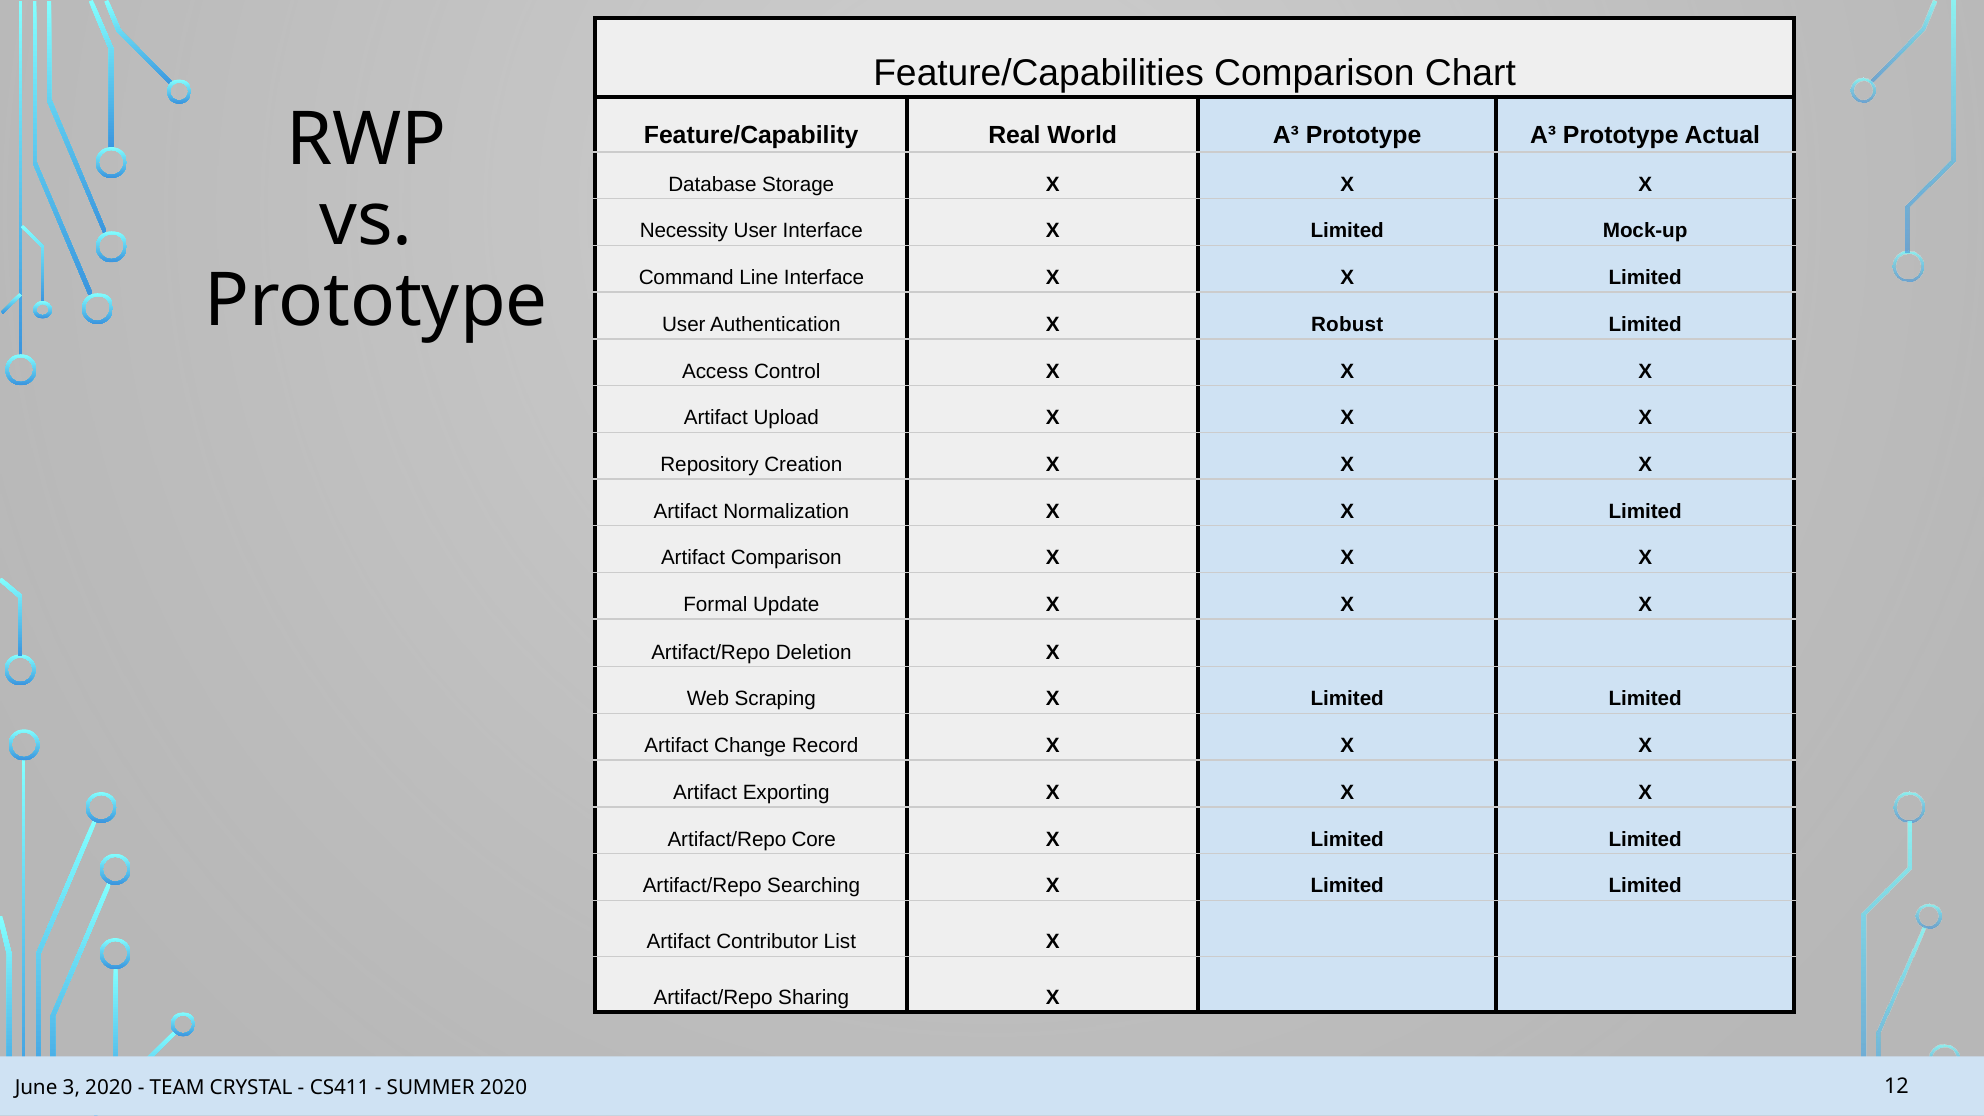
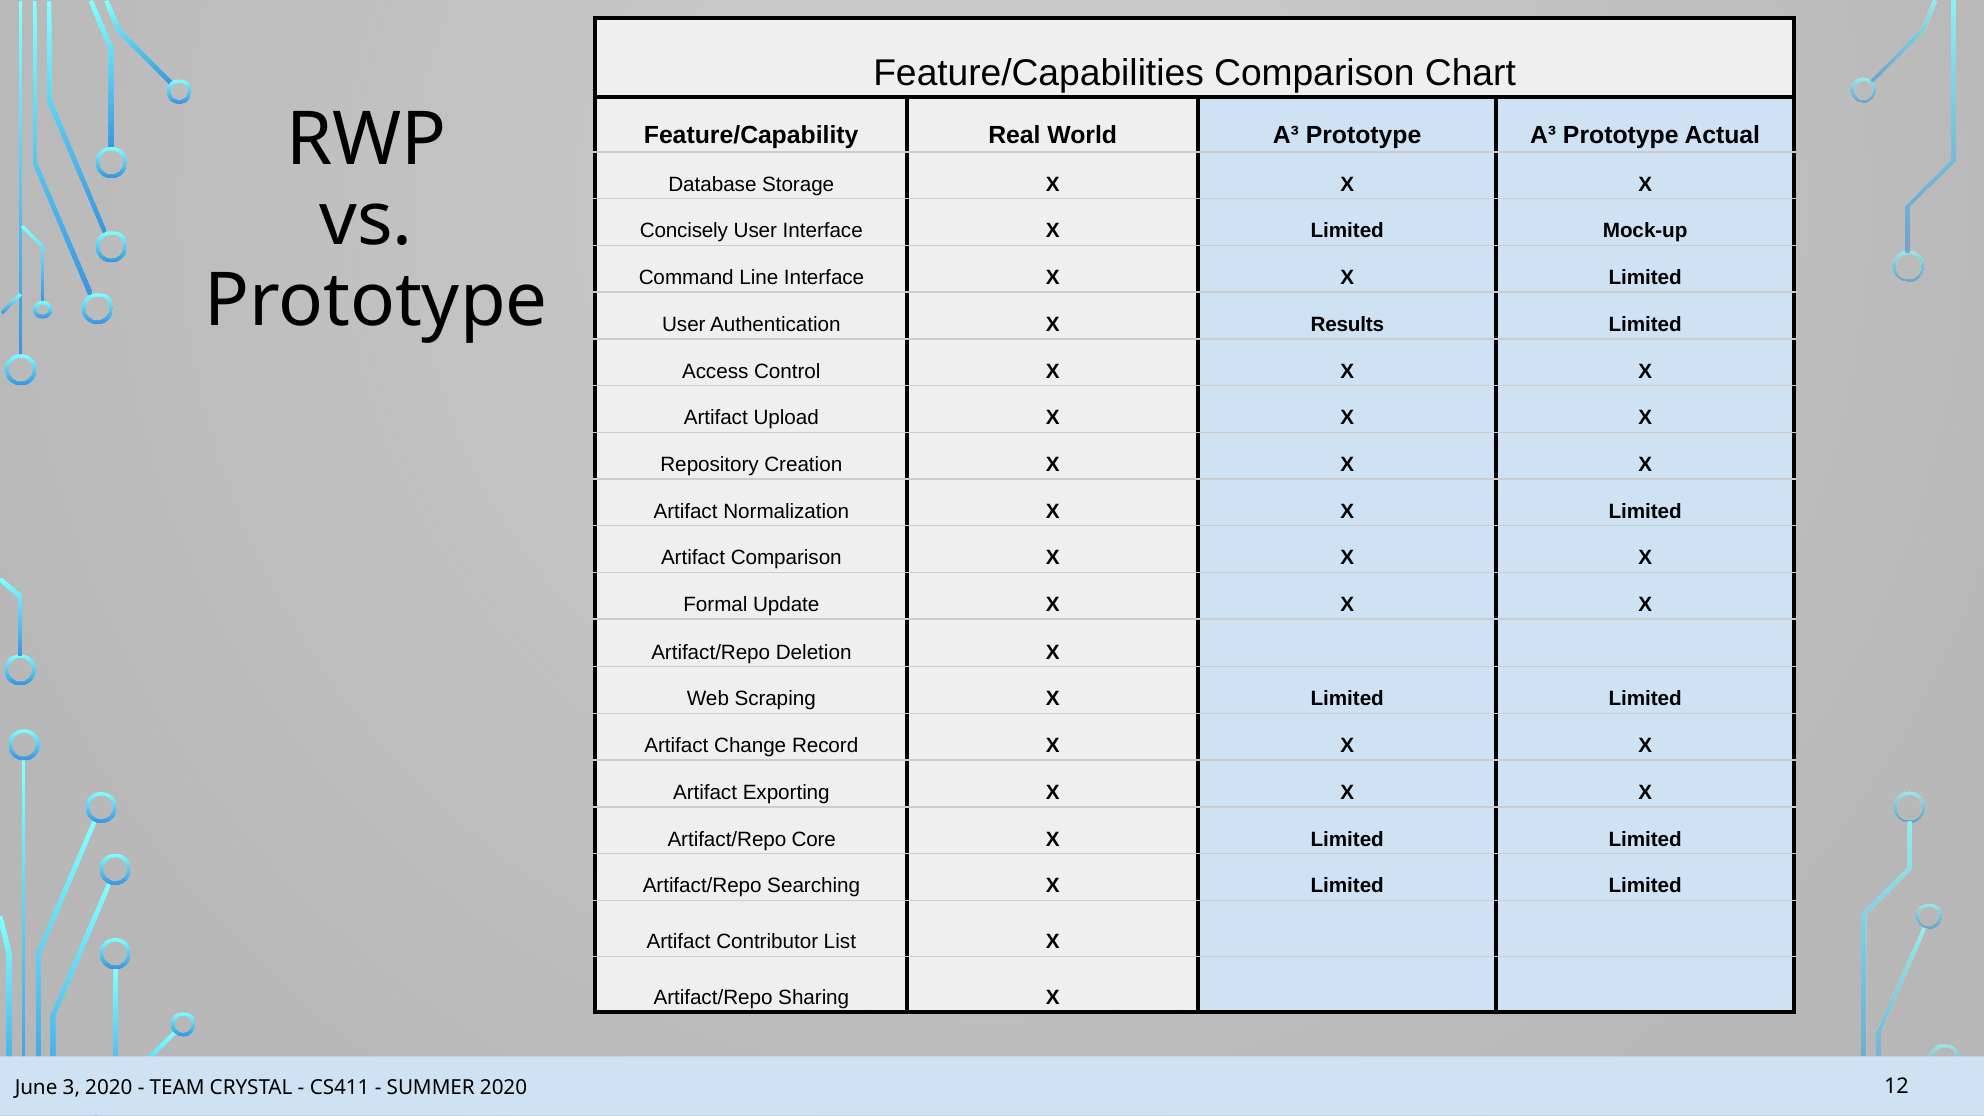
Necessity: Necessity -> Concisely (684, 231)
Robust: Robust -> Results (1347, 325)
